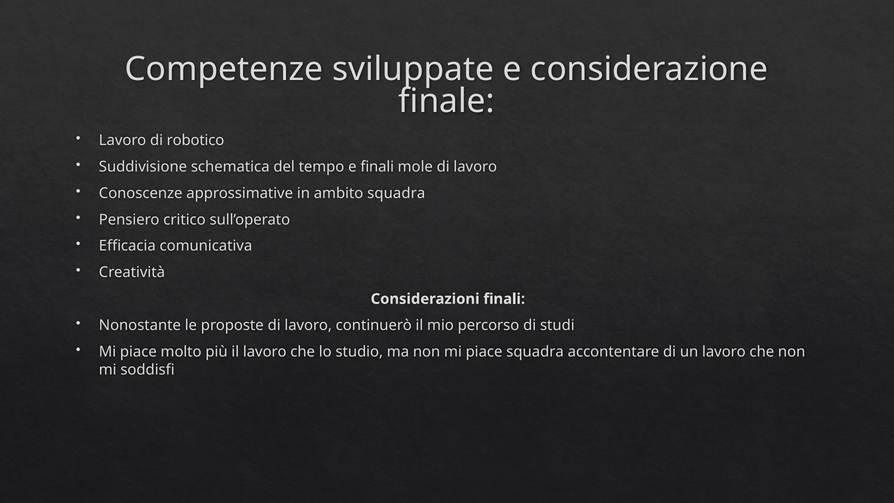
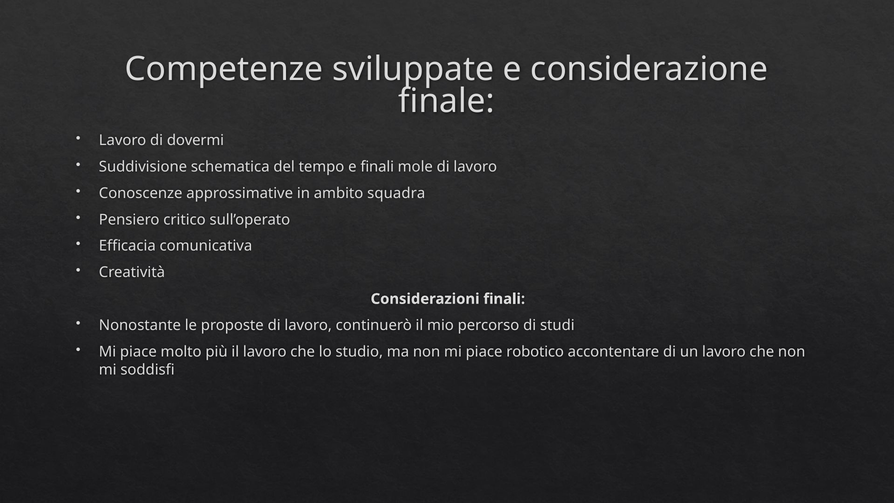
robotico: robotico -> dovermi (195, 140)
piace squadra: squadra -> robotico (535, 352)
